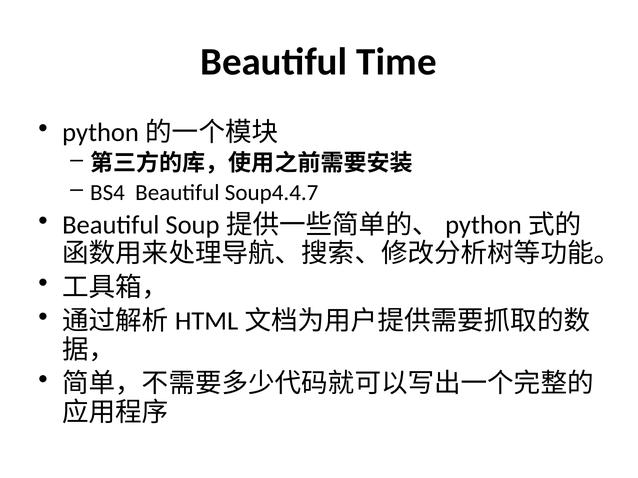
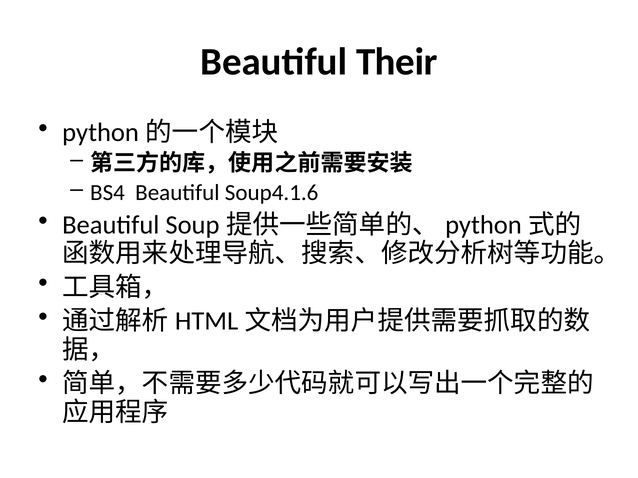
Time: Time -> Their (397, 62)
Soup4.4.7: Soup4.4.7 -> Soup4.1.6 (272, 193)
